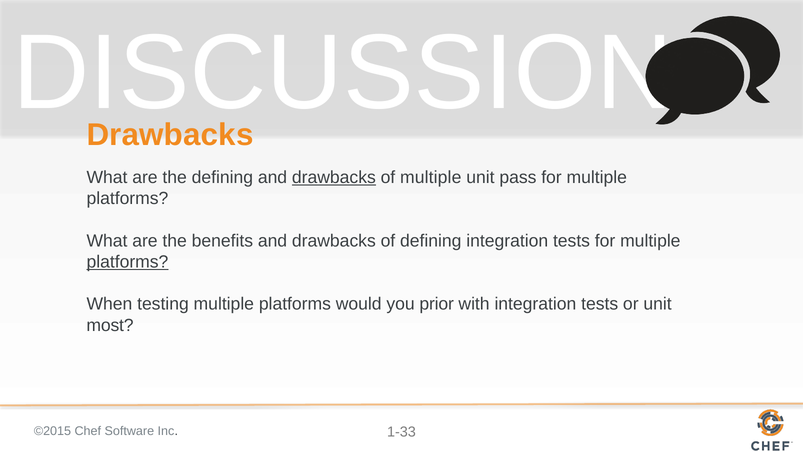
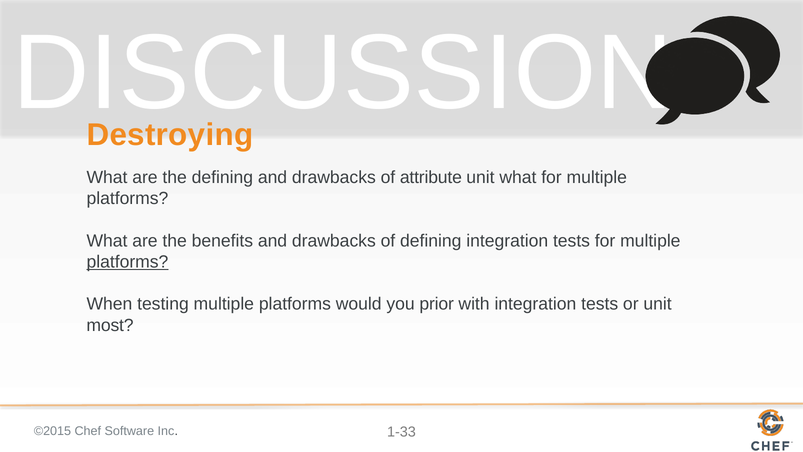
Drawbacks: Drawbacks -> Destroying (170, 135)
drawbacks underline: present -> none (334, 177)
of multiple: multiple -> attribute (431, 177)
unit pass: pass -> what (518, 177)
